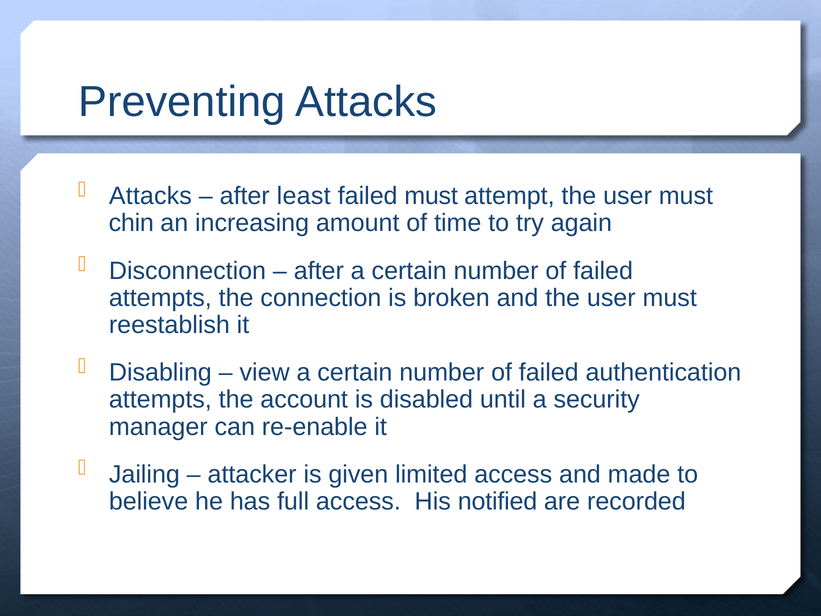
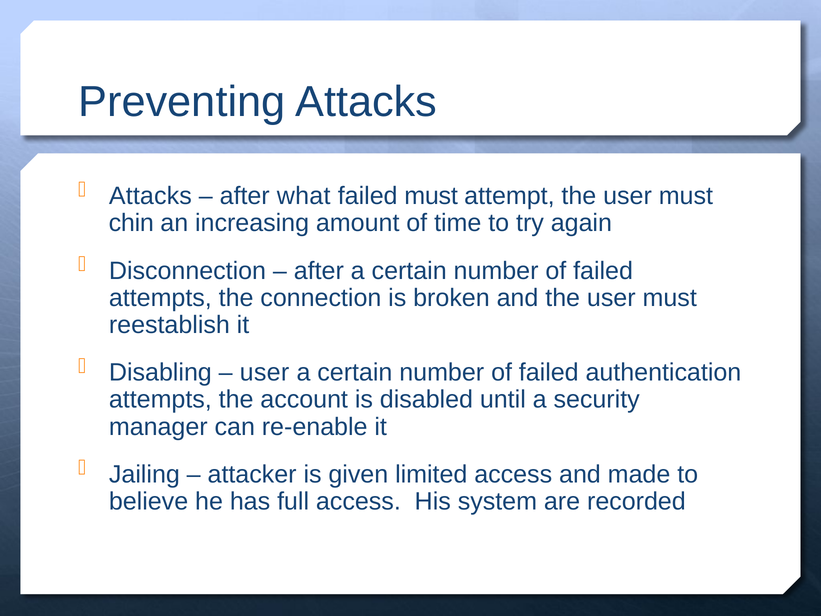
least: least -> what (304, 196)
view: view -> user (264, 372)
notified: notified -> system (497, 501)
